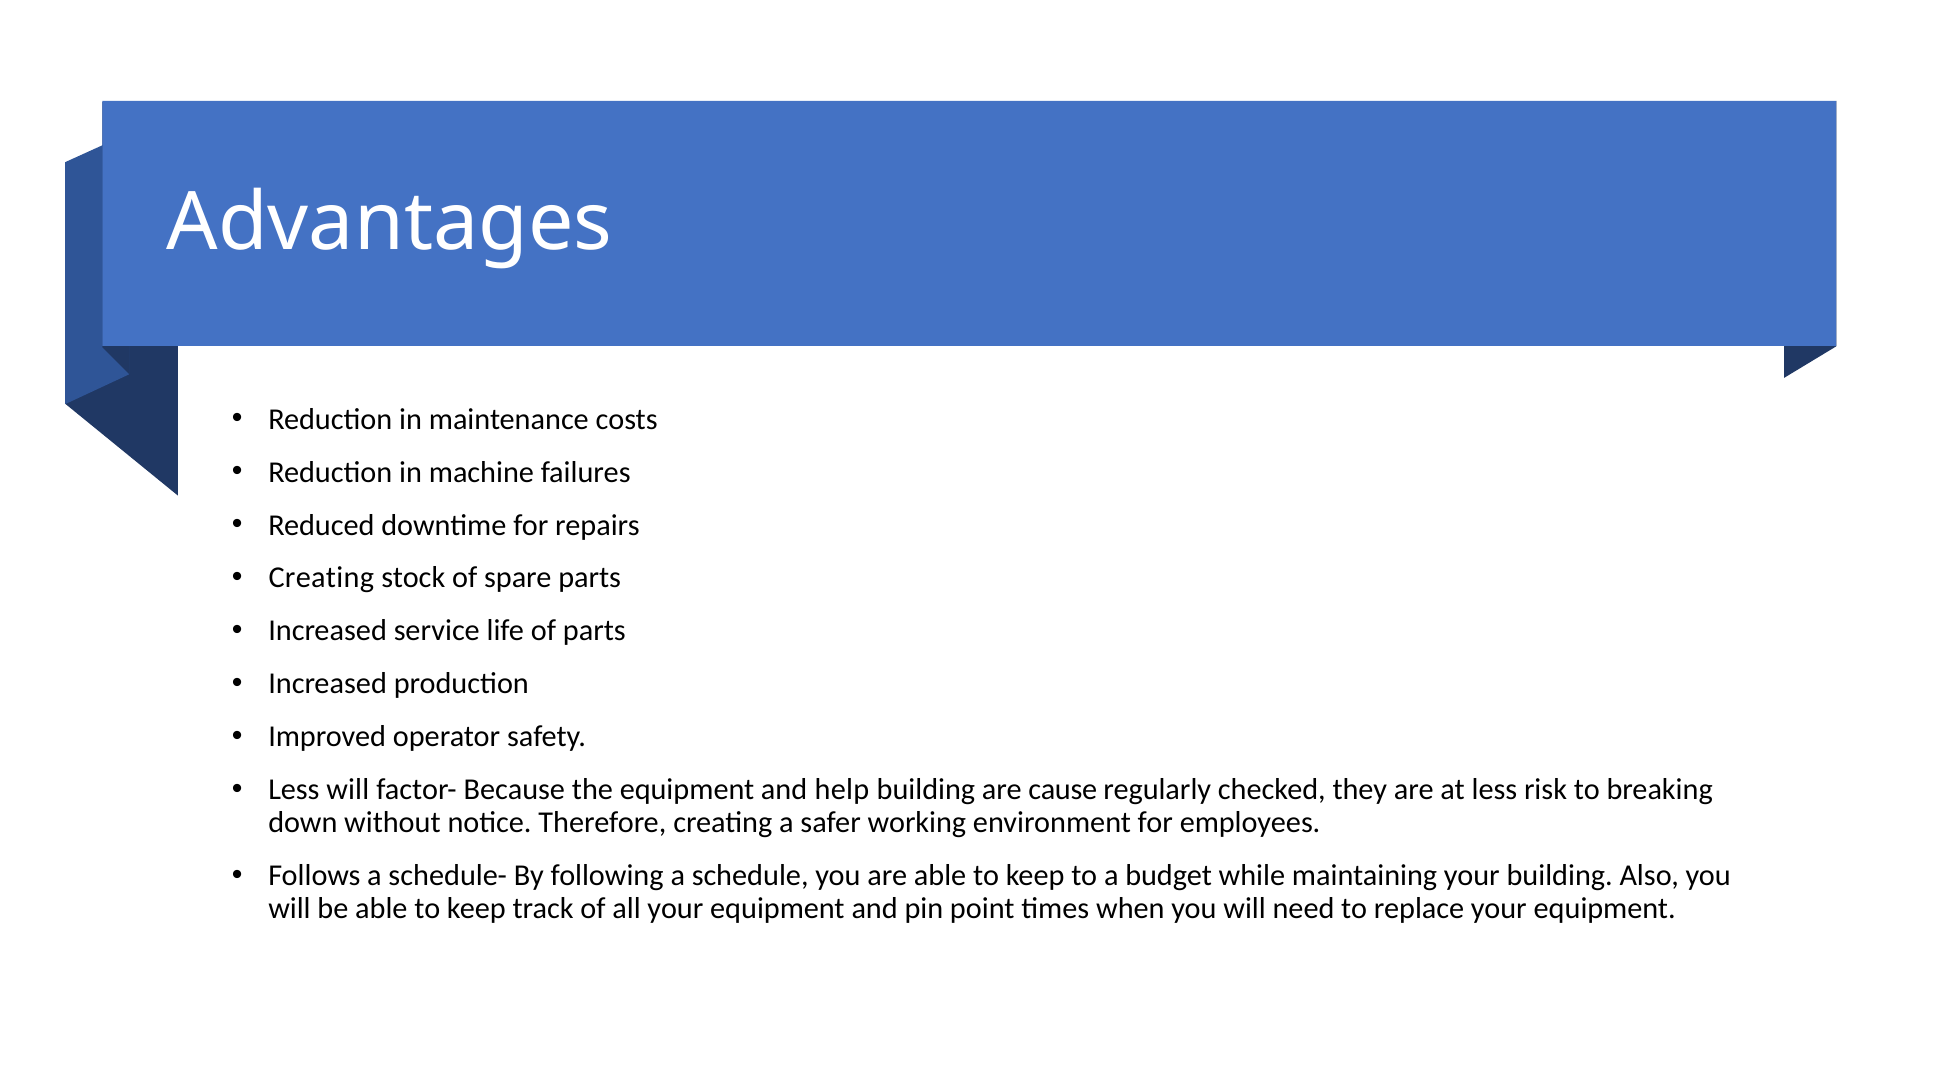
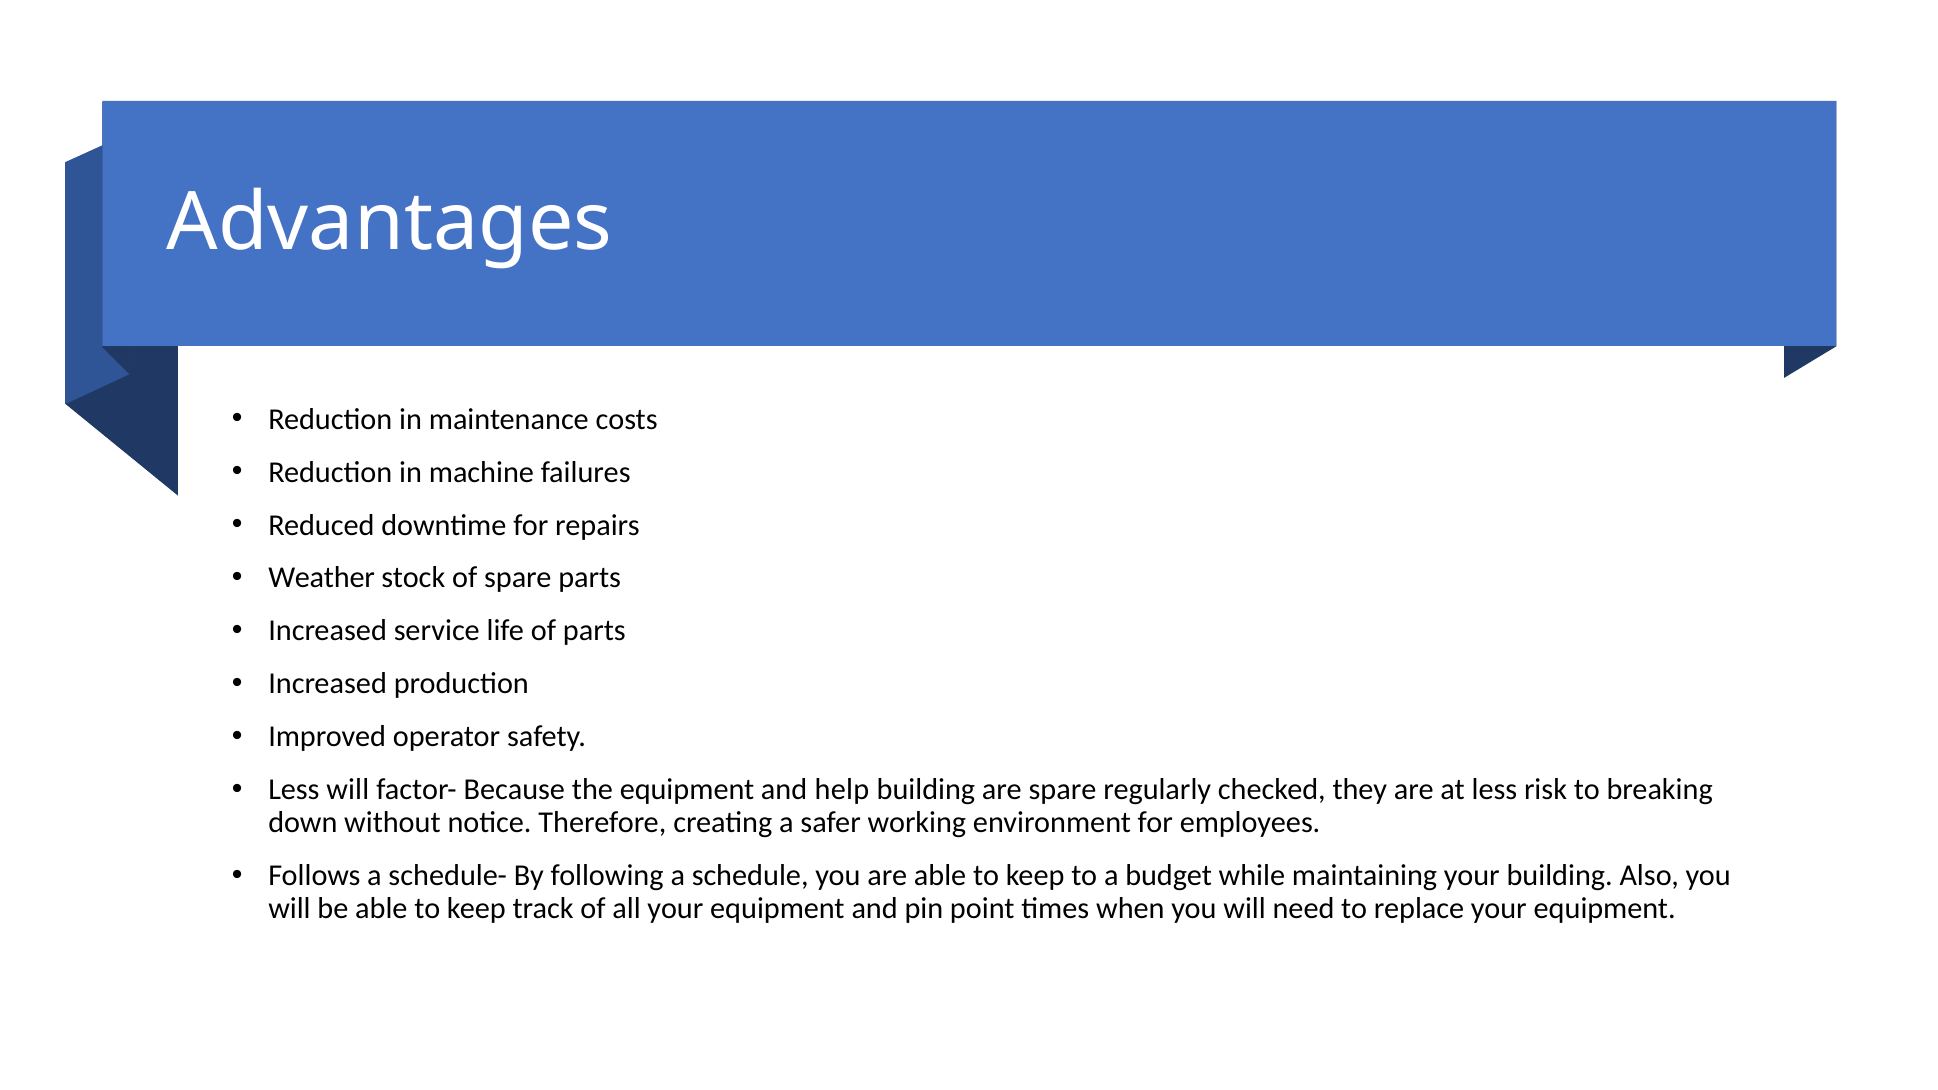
Creating: Creating -> Weather (322, 578)
are cause: cause -> spare (1063, 790)
